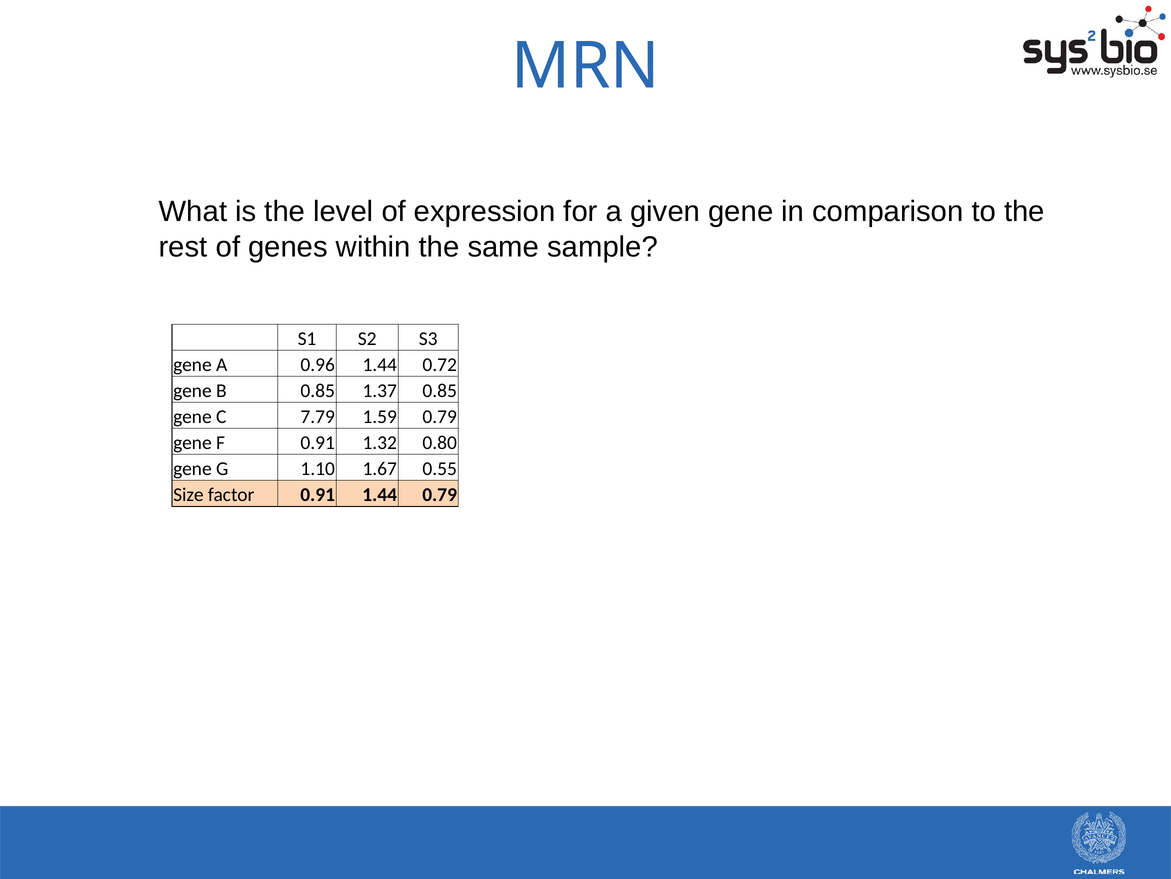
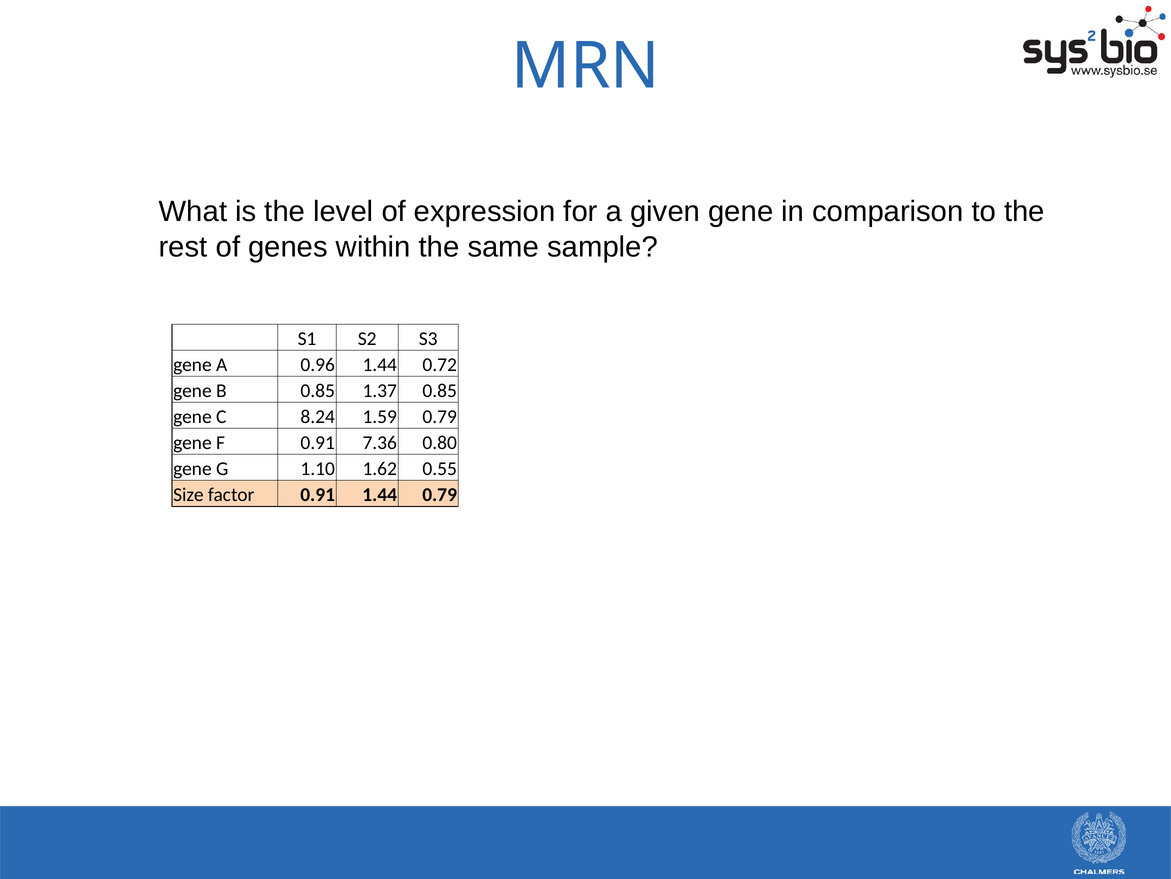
7.79: 7.79 -> 8.24 (318, 416)
1.32: 1.32 -> 7.36 (380, 442)
1.67: 1.67 -> 1.62 (380, 468)
